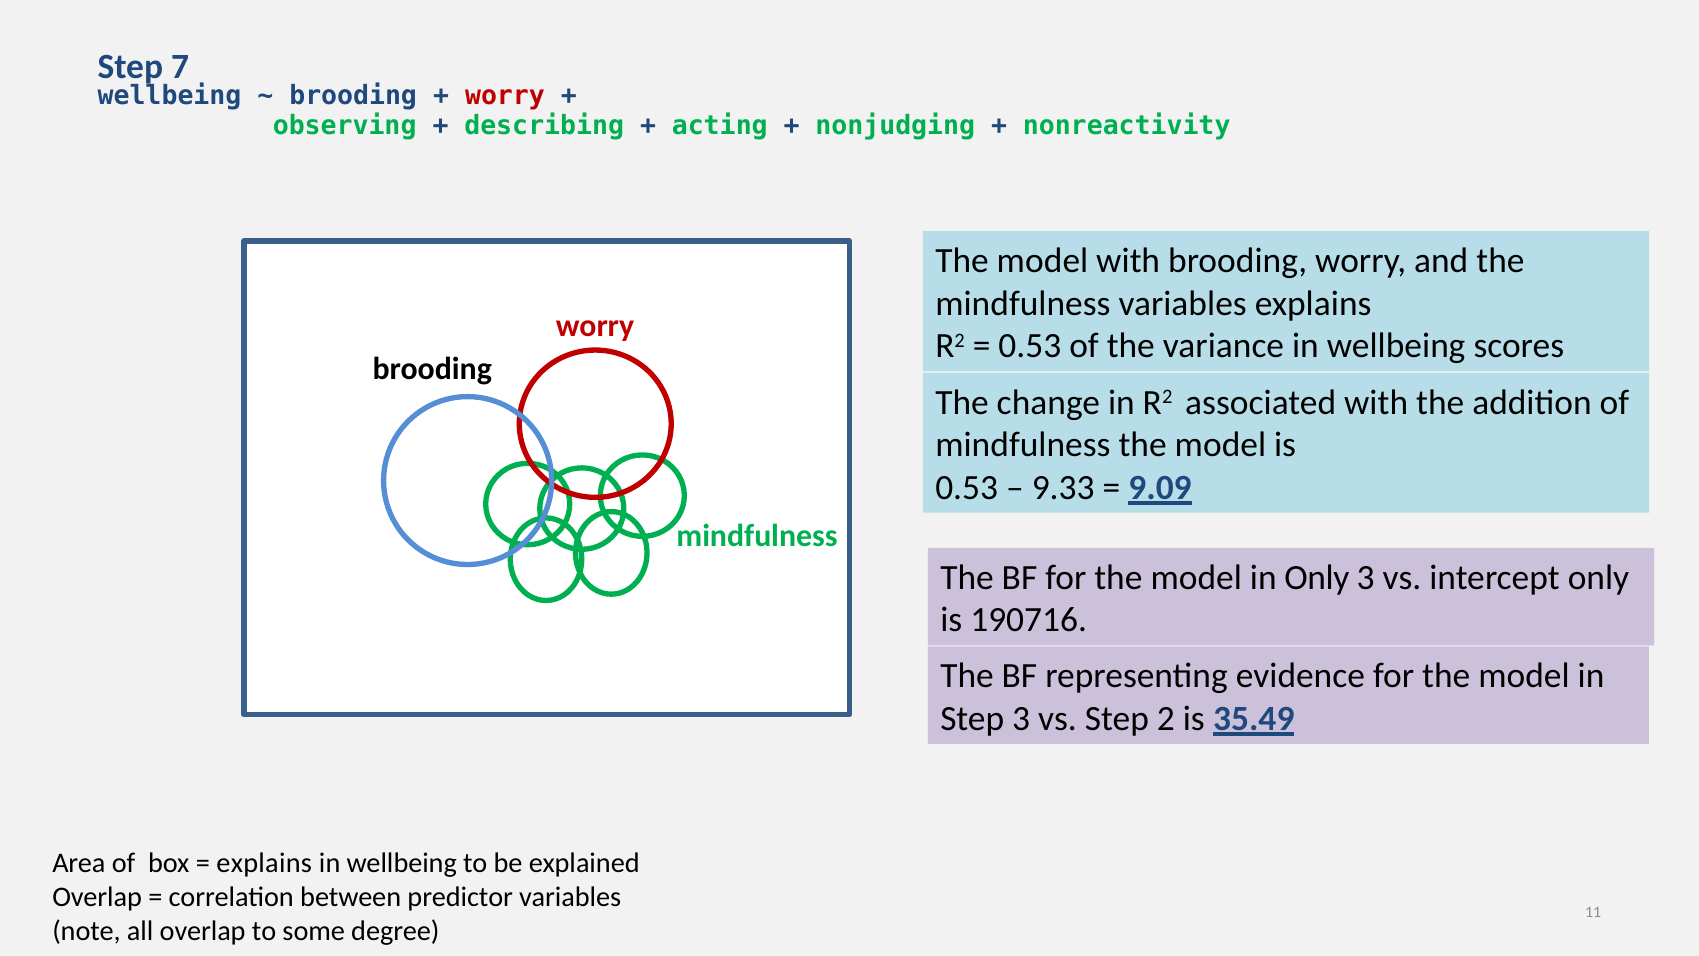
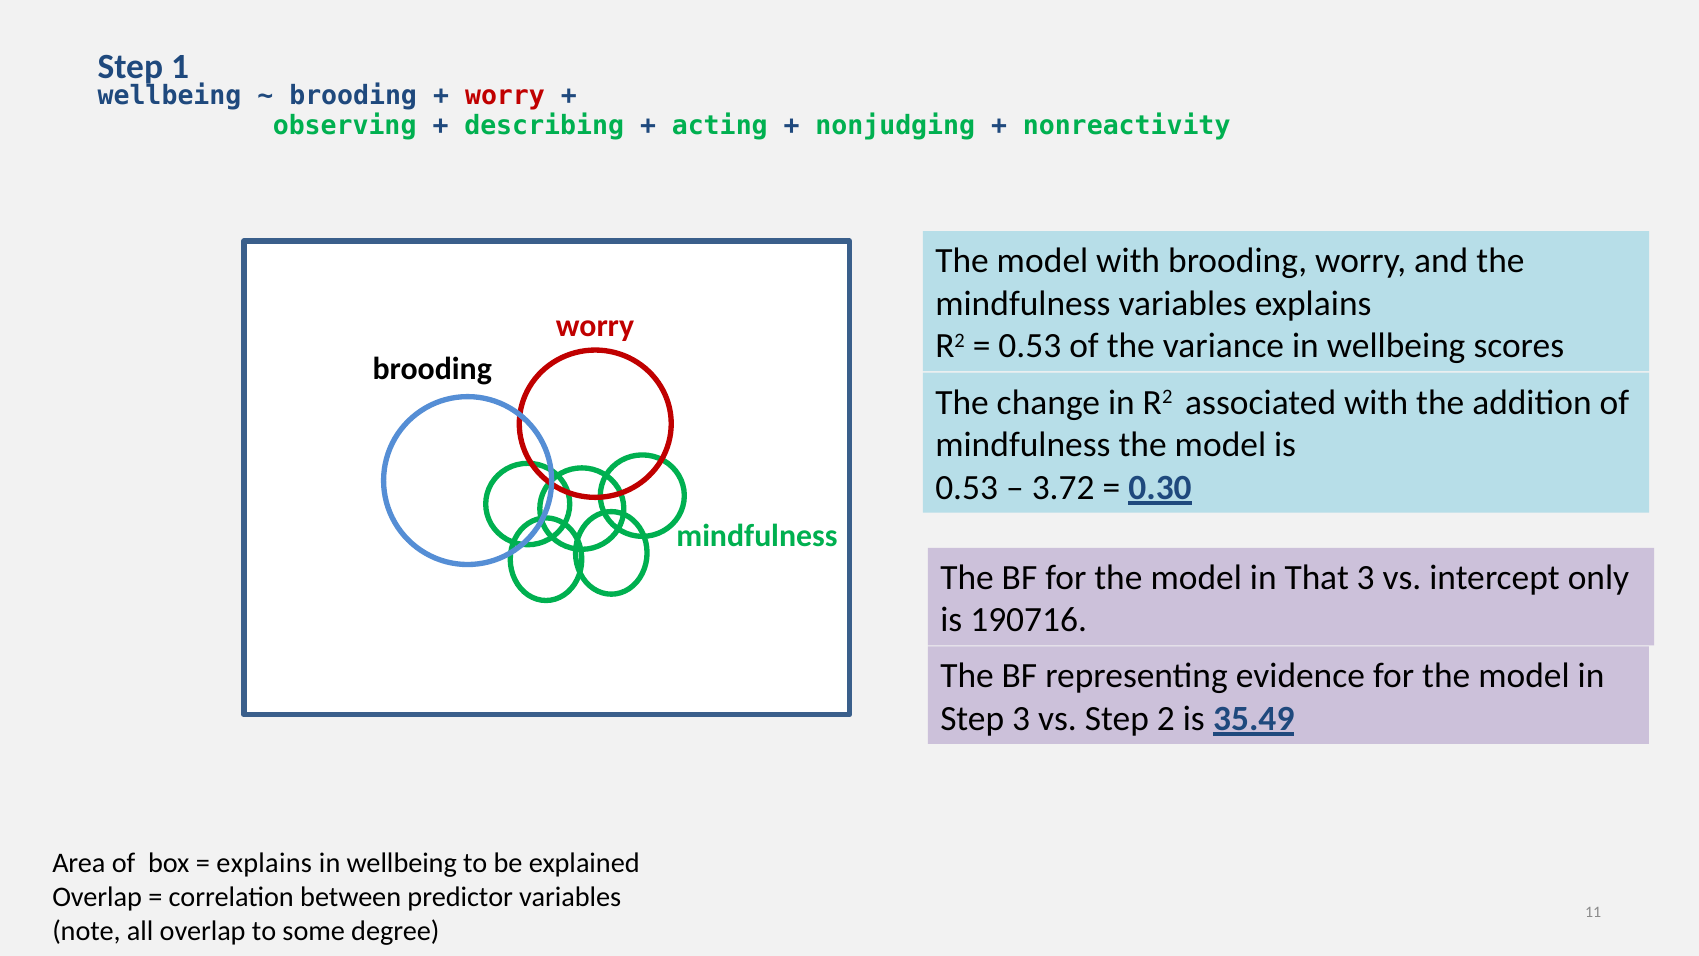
7: 7 -> 1 (180, 67)
9.33: 9.33 -> 3.72 (1063, 488)
9.09: 9.09 -> 0.30 (1160, 488)
in Only: Only -> That (1317, 578)
